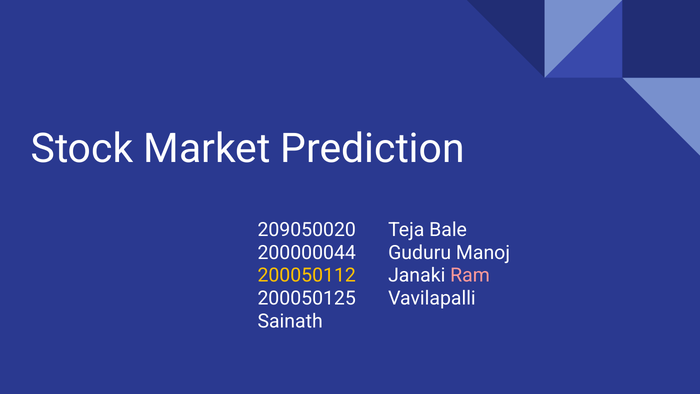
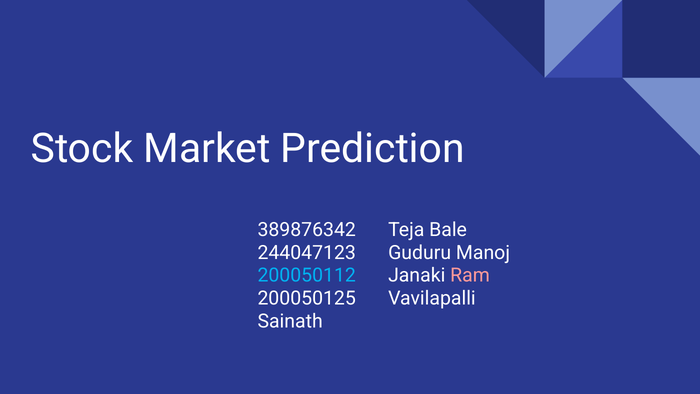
209050020: 209050020 -> 389876342 (307, 230)
200000044: 200000044 -> 244047123 (307, 252)
200050112 colour: yellow -> light blue (307, 275)
